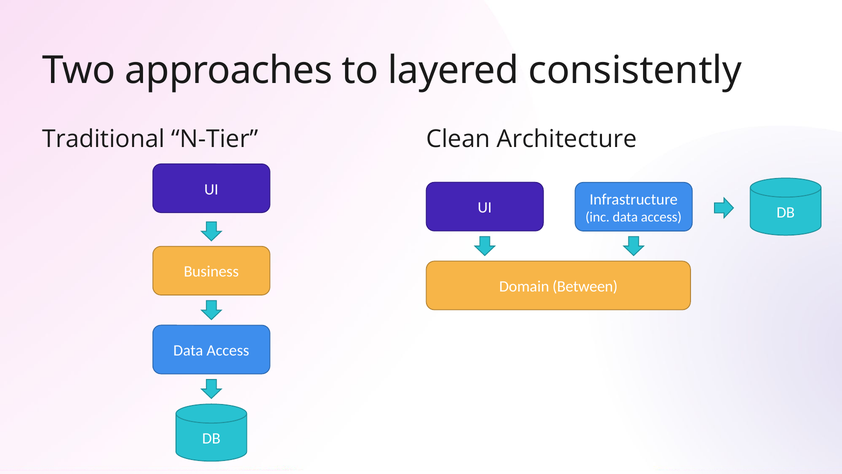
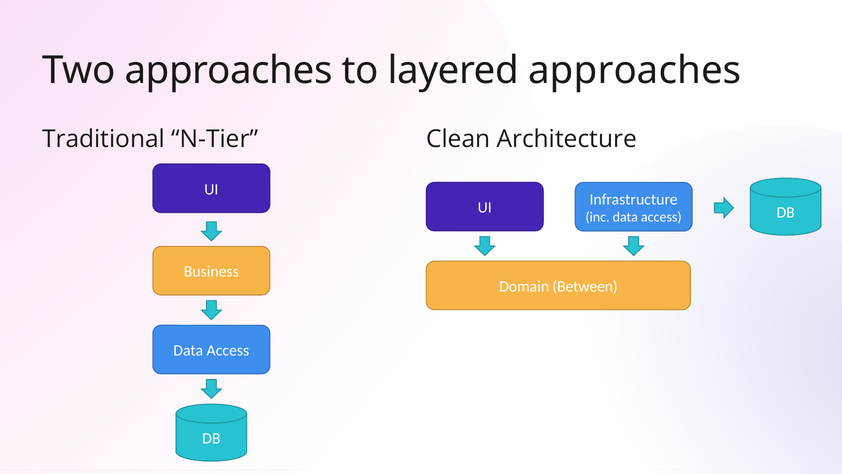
layered consistently: consistently -> approaches (635, 70)
